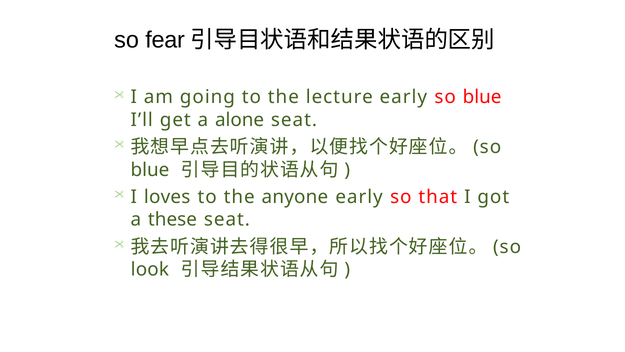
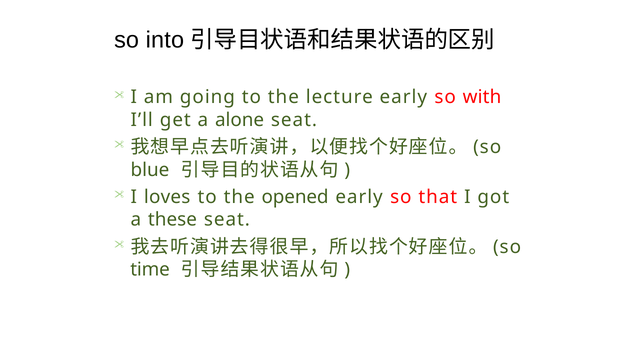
fear: fear -> into (165, 40)
early so blue: blue -> with (482, 97)
anyone: anyone -> opened (295, 197)
look: look -> time (150, 269)
